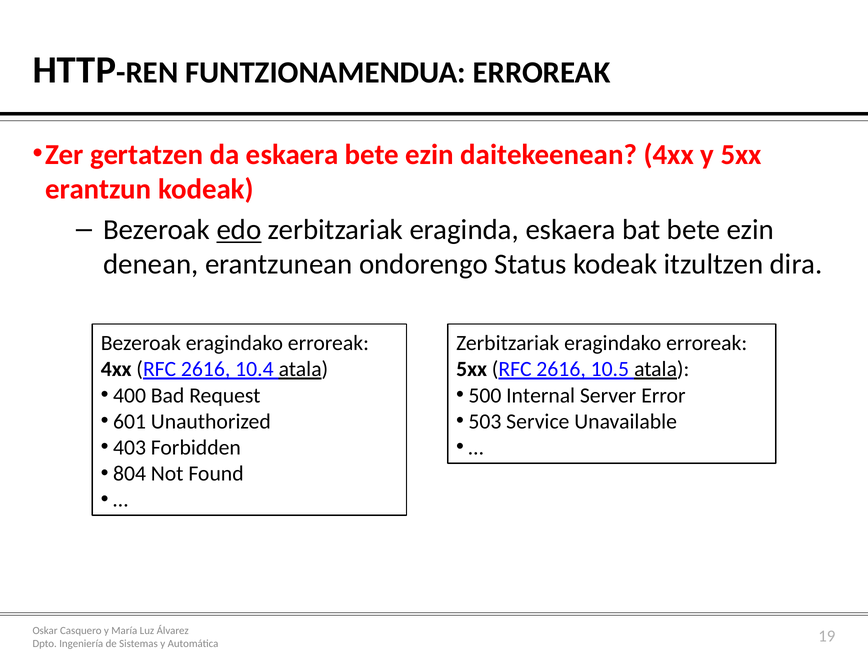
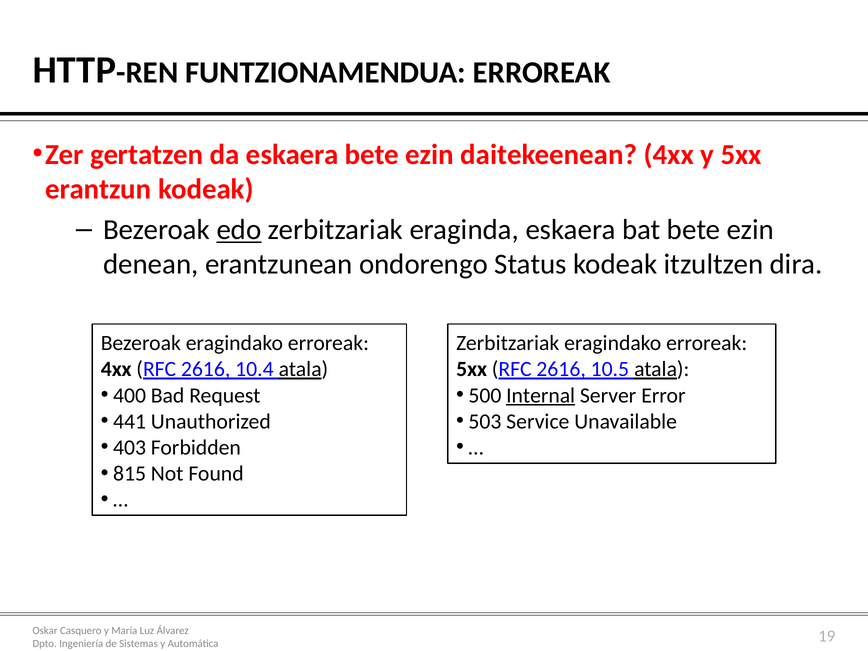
Internal underline: none -> present (541, 395)
601: 601 -> 441 (130, 421)
804: 804 -> 815 (130, 474)
